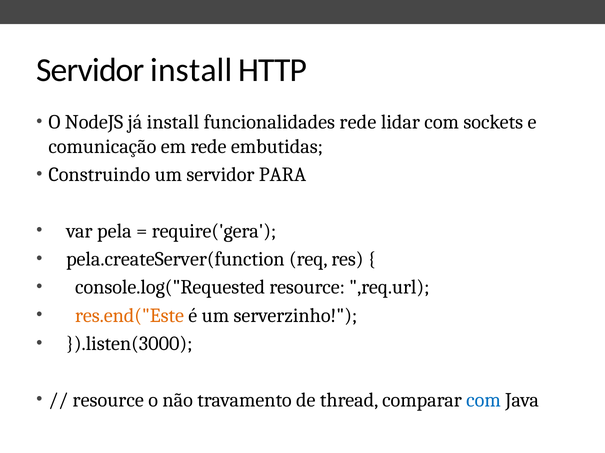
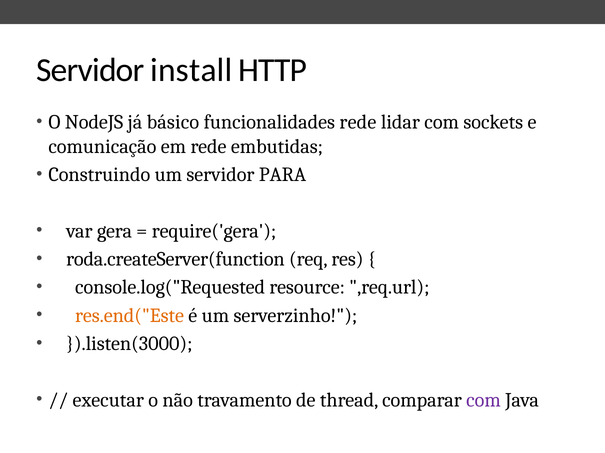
já install: install -> básico (173, 122)
pela: pela -> gera (115, 231)
pela.createServer(function: pela.createServer(function -> roda.createServer(function (175, 260)
resource: resource -> executar (108, 401)
com colour: blue -> purple (484, 401)
